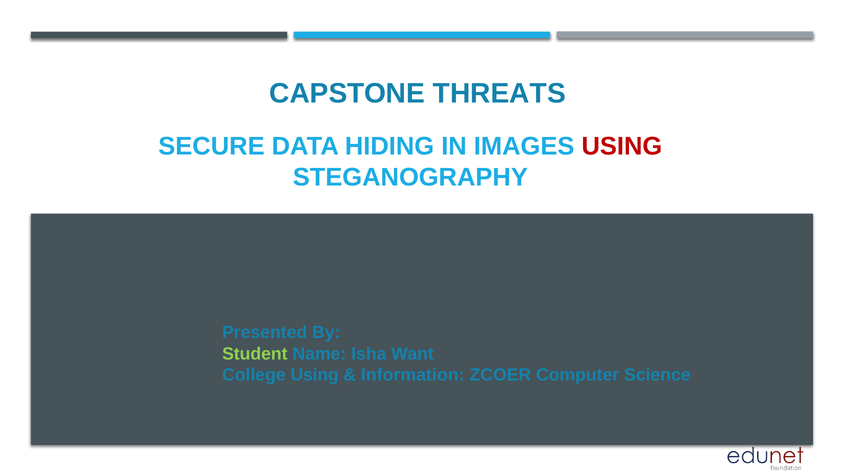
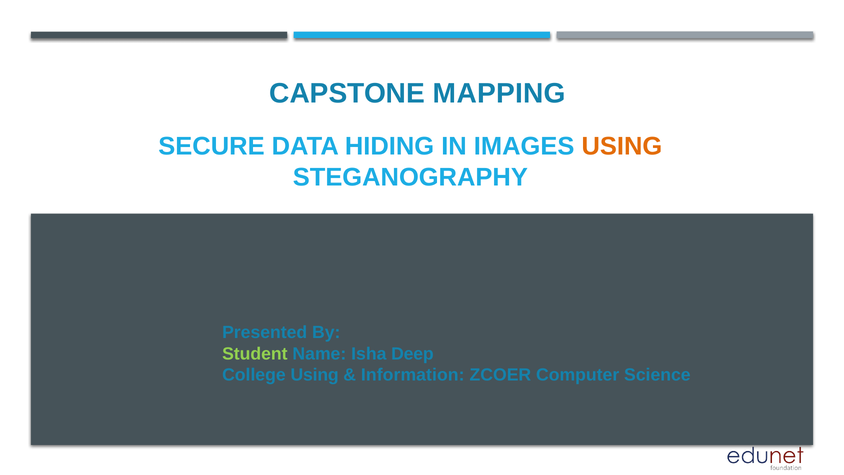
THREATS: THREATS -> MAPPING (499, 94)
USING colour: red -> orange (622, 146)
Want: Want -> Deep (412, 354)
